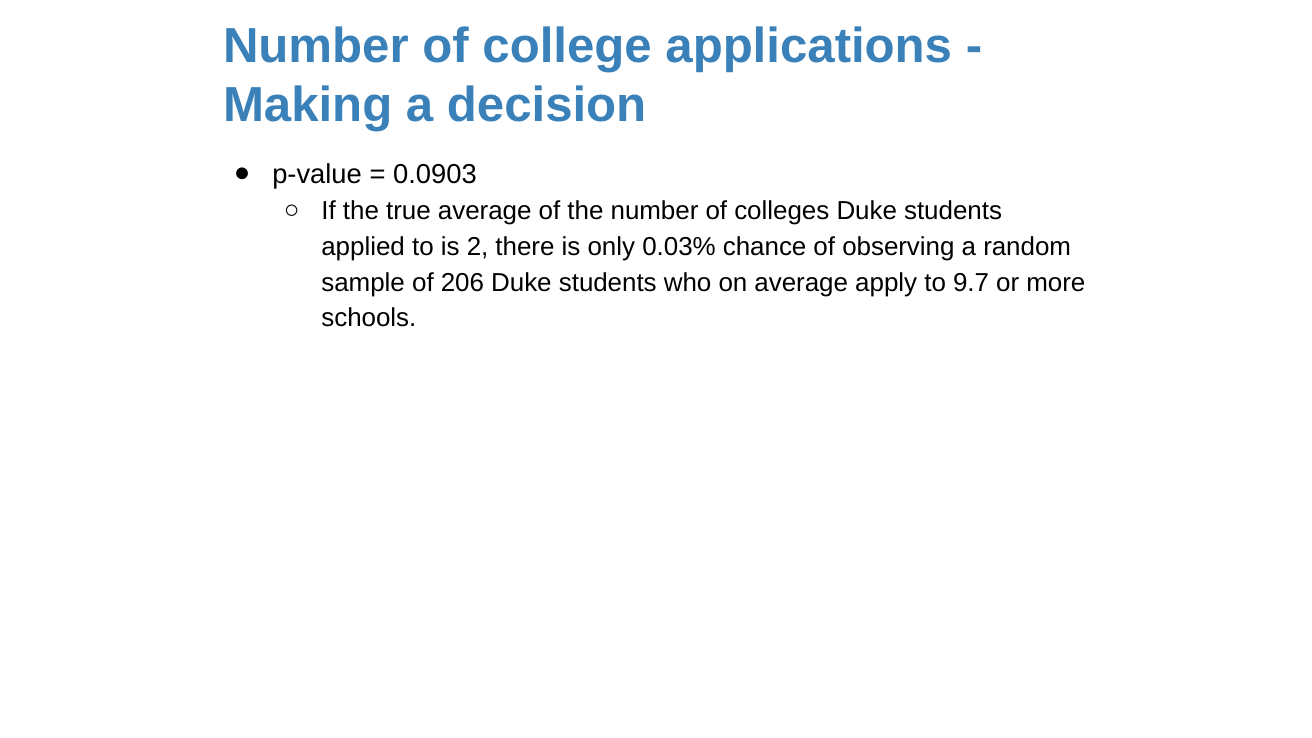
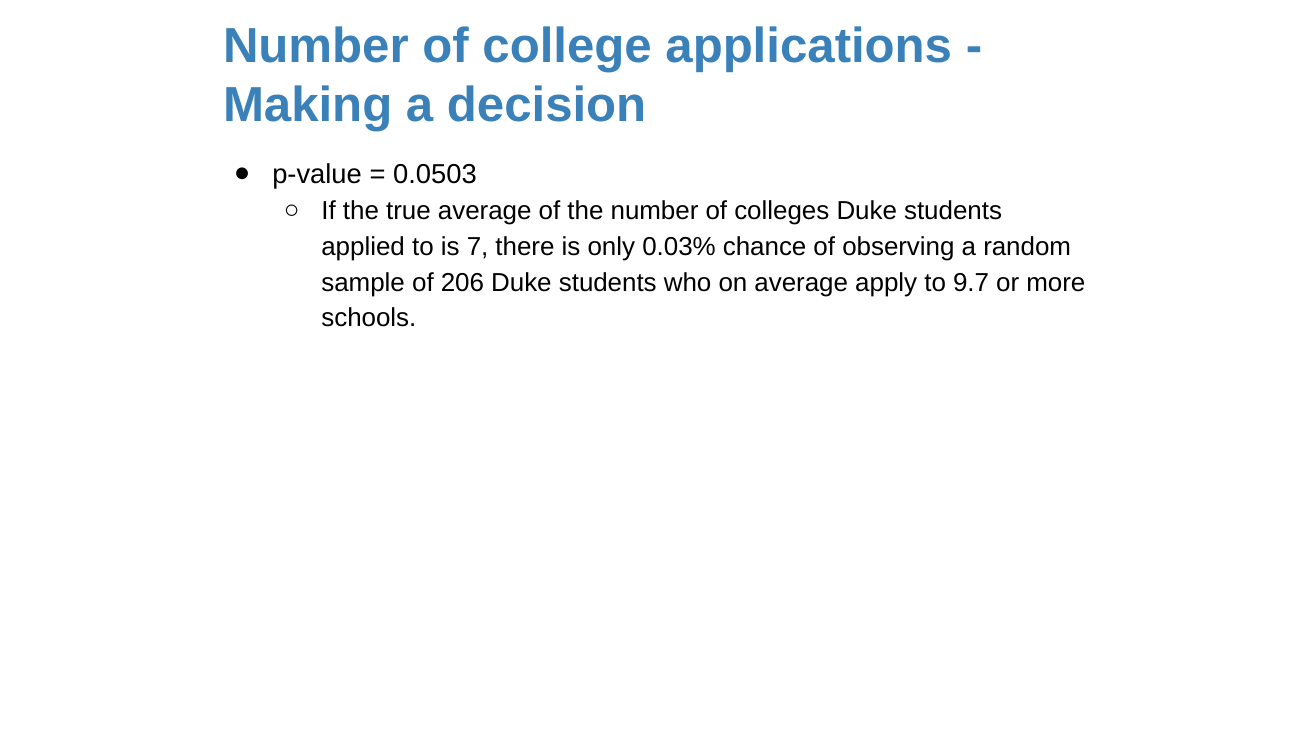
0.0903: 0.0903 -> 0.0503 (435, 174)
2: 2 -> 7 (478, 247)
